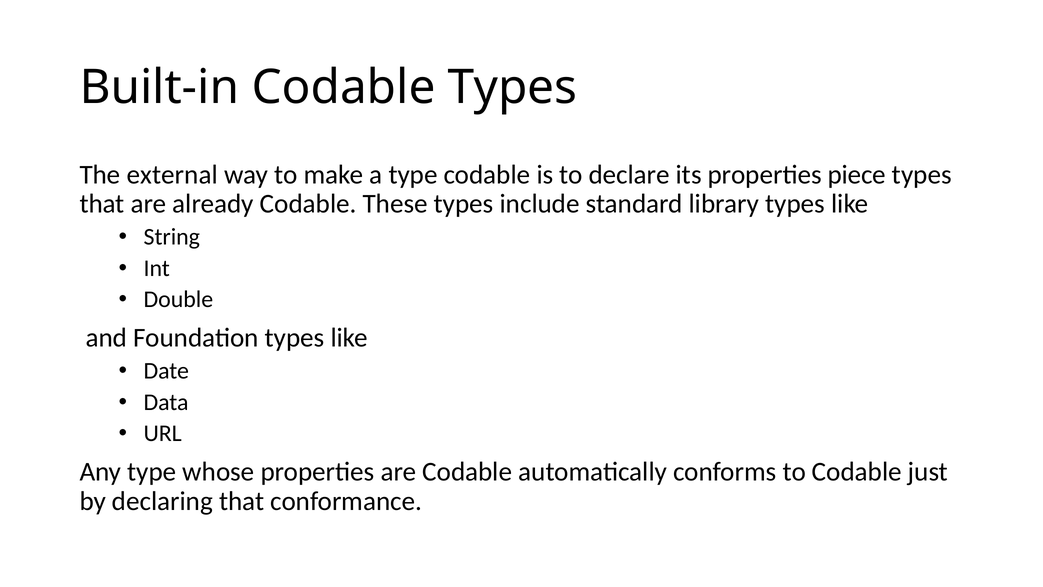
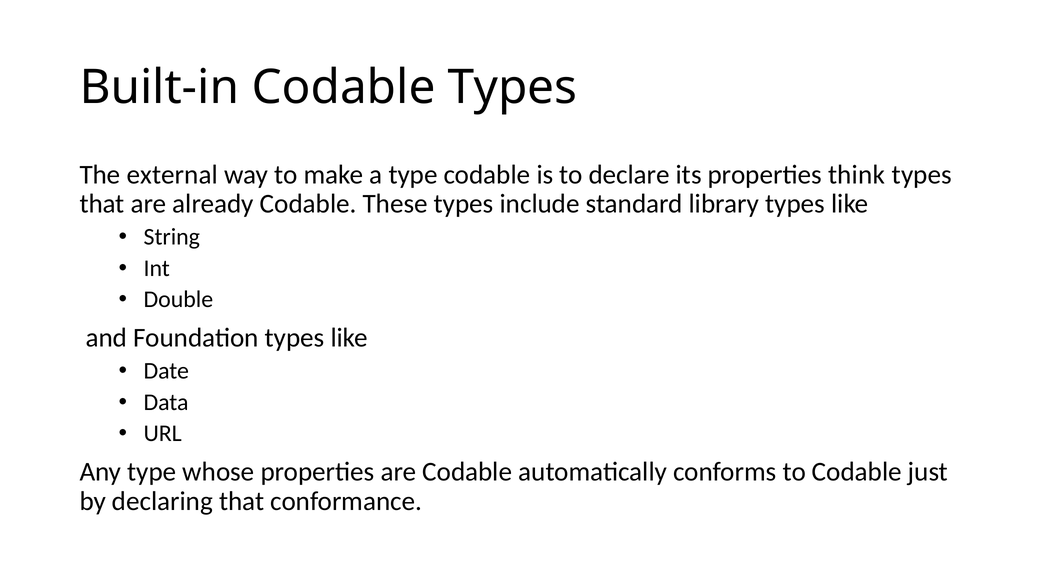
piece: piece -> think (857, 175)
